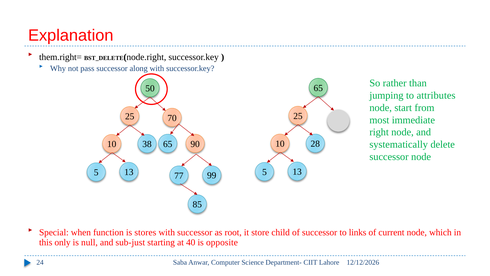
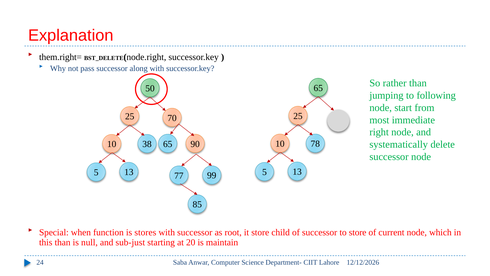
attributes: attributes -> following (436, 95)
28: 28 -> 78 (315, 144)
to links: links -> store (358, 232)
this only: only -> than (63, 242)
40: 40 -> 20 (191, 242)
opposite: opposite -> maintain (222, 242)
